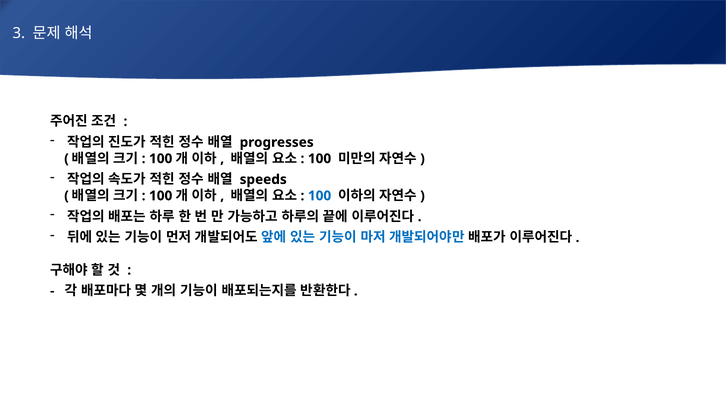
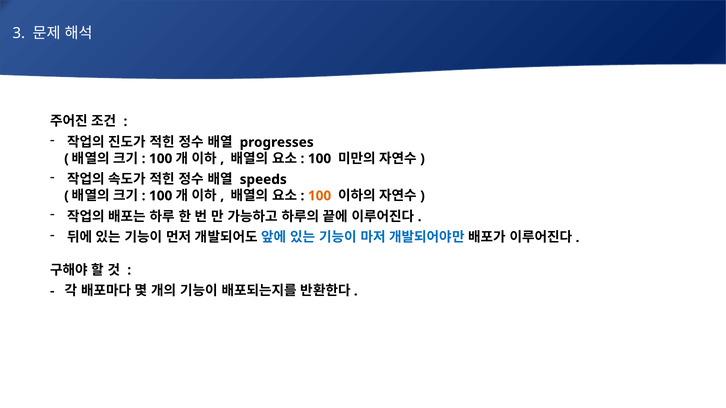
100 colour: blue -> orange (320, 196)
